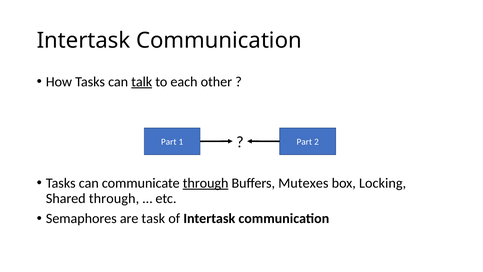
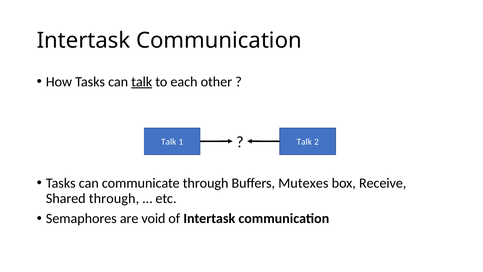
Part: Part -> Talk (169, 142)
1 Part: Part -> Talk (304, 142)
through underline: present -> none (206, 183)
Locking: Locking -> Receive (383, 183)
task: task -> void (153, 218)
